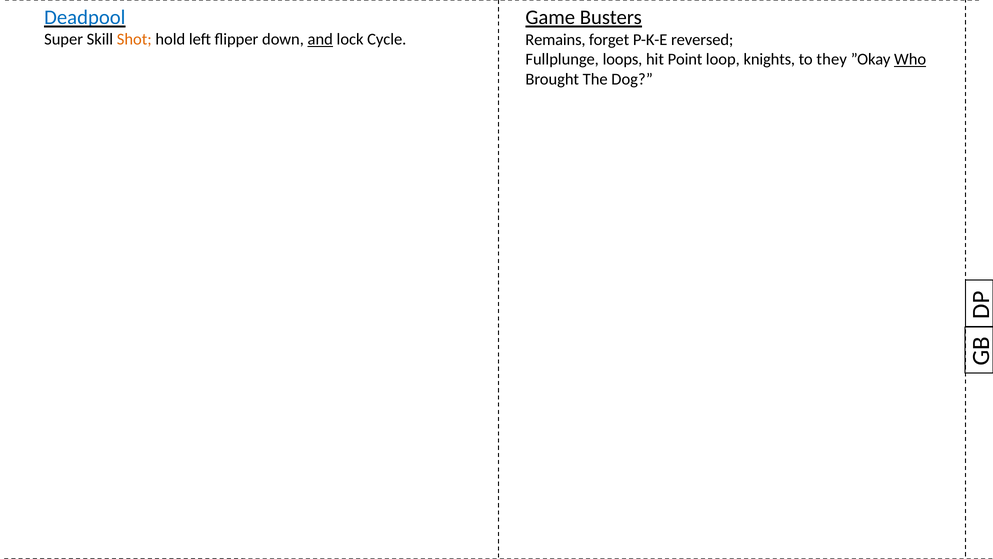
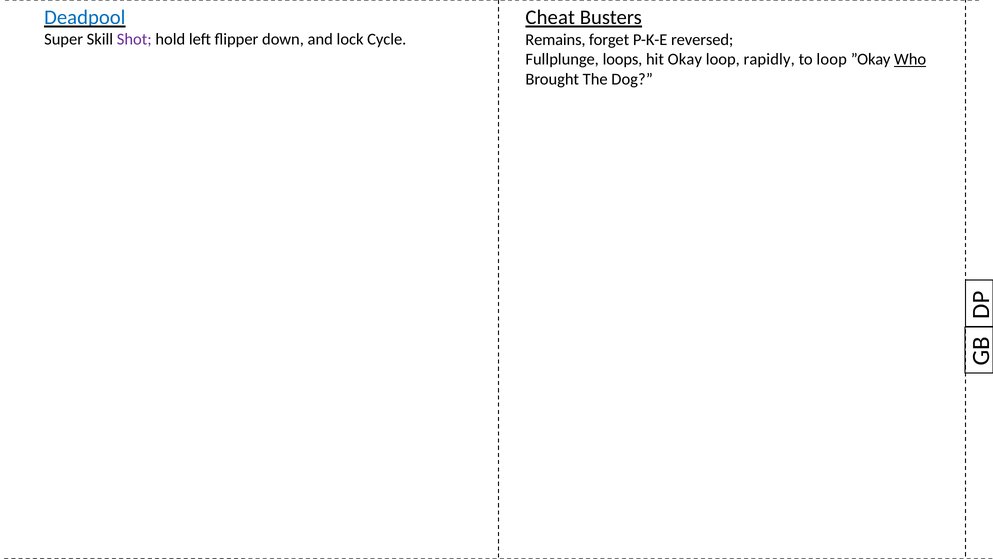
Game: Game -> Cheat (550, 18)
Shot colour: orange -> purple (134, 39)
and underline: present -> none (320, 39)
Point: Point -> Okay (685, 59)
knights: knights -> rapidly (769, 59)
to they: they -> loop (832, 59)
